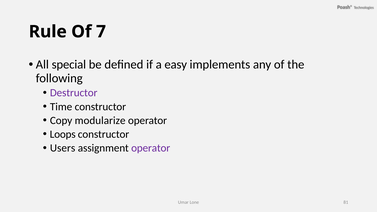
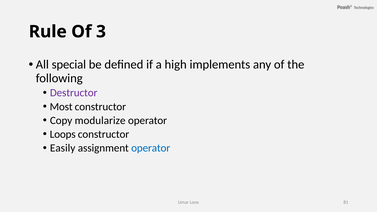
7: 7 -> 3 (101, 32)
easy: easy -> high (176, 65)
Time: Time -> Most (61, 107)
Users: Users -> Easily (63, 148)
operator colour: purple -> blue (151, 148)
